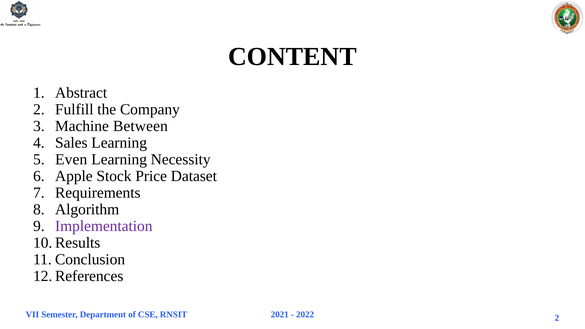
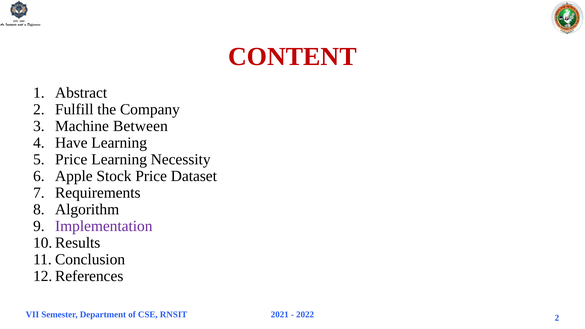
CONTENT colour: black -> red (292, 57)
Sales: Sales -> Have (71, 143)
Even: Even -> Price (71, 159)
